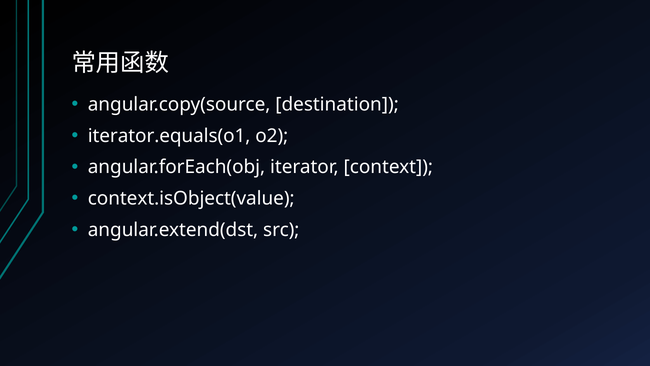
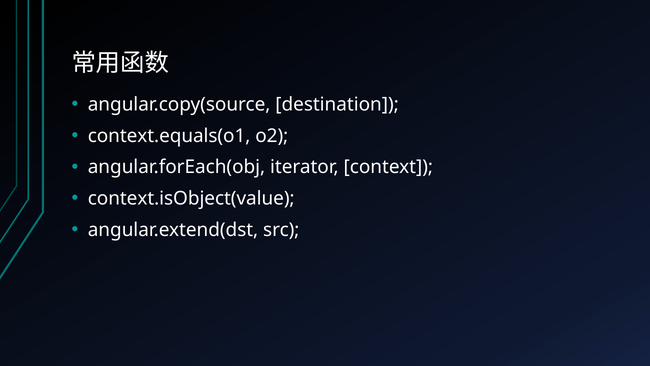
iterator.equals(o1: iterator.equals(o1 -> context.equals(o1 (169, 136)
